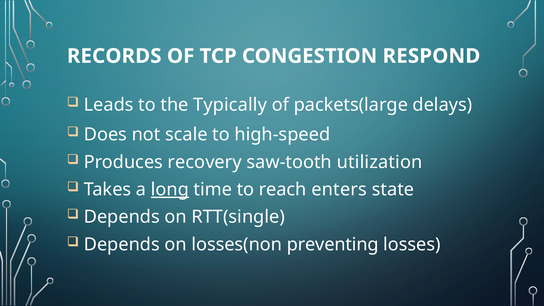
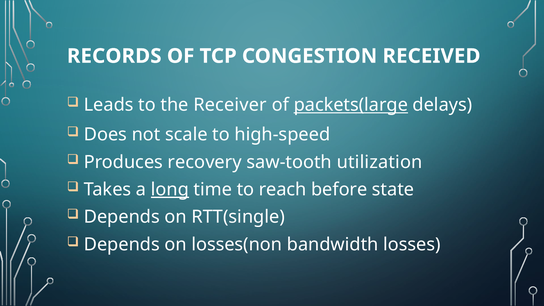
RESPOND: RESPOND -> RECEIVED (432, 56)
Typically: Typically -> Receiver (230, 105)
packets(large underline: none -> present (351, 105)
enters: enters -> before (339, 189)
preventing: preventing -> bandwidth (333, 244)
